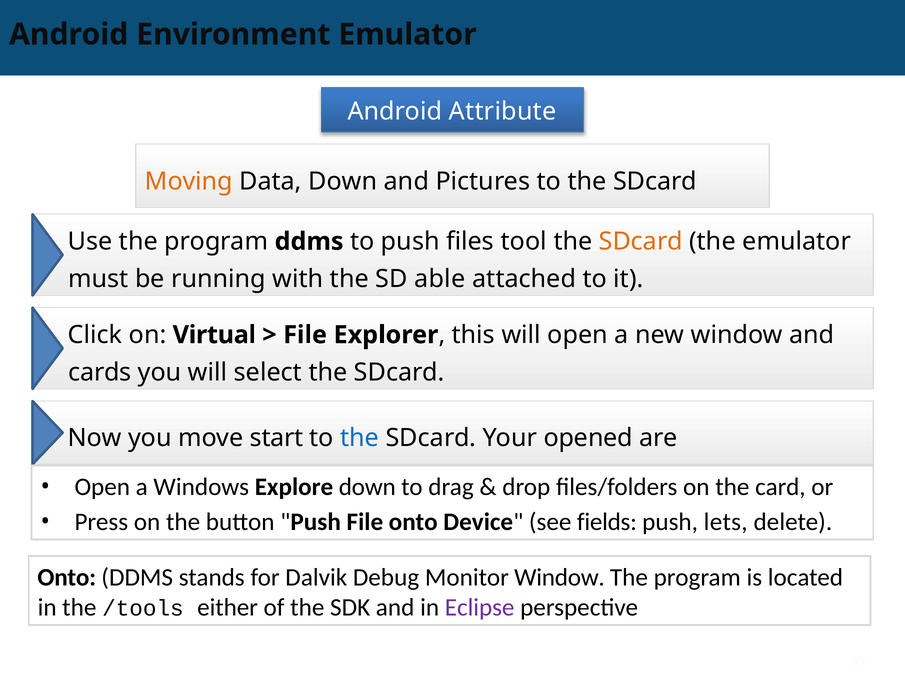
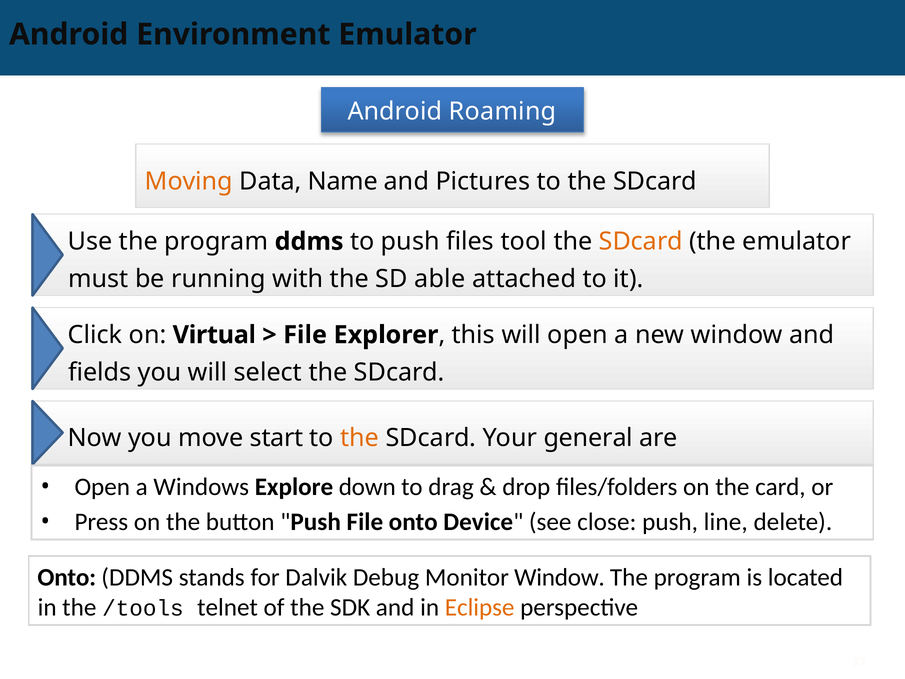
Attribute: Attribute -> Roaming (503, 112)
Data Down: Down -> Name (343, 181)
cards: cards -> fields (100, 372)
the colour: blue -> orange (360, 438)
opened: opened -> general (588, 438)
fields: fields -> close (607, 522)
lets: lets -> line (726, 522)
either: either -> telnet (228, 607)
Eclipse colour: purple -> orange (480, 607)
